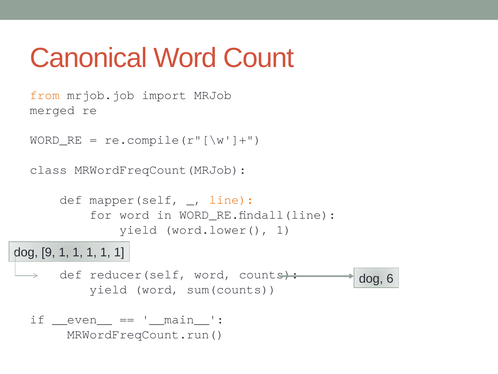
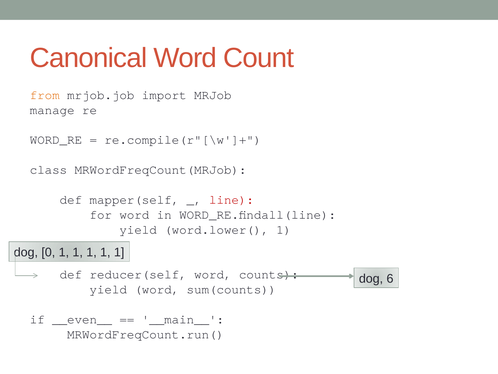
merged: merged -> manage (52, 110)
line colour: orange -> red (231, 199)
9: 9 -> 0 (48, 252)
